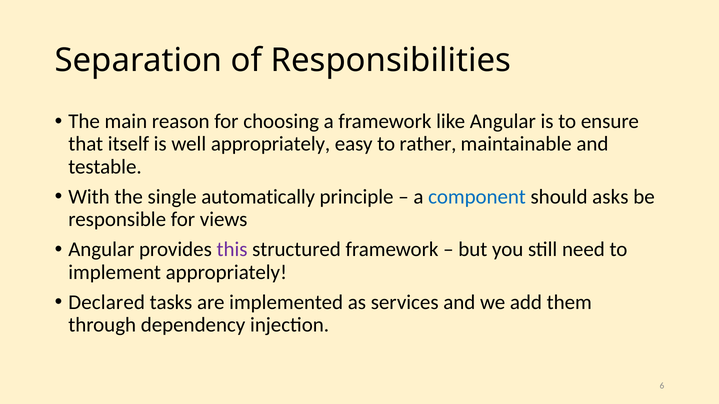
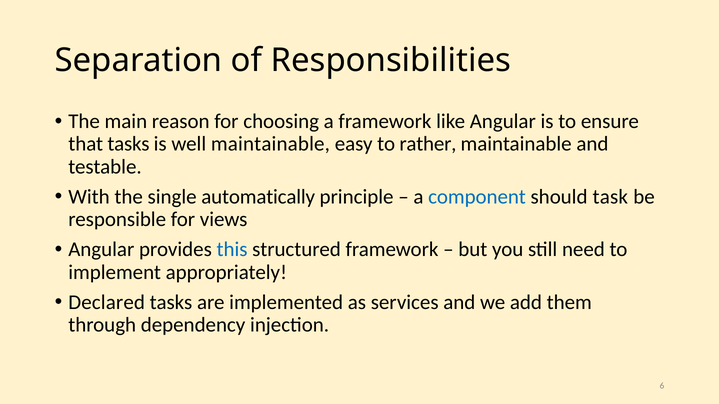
that itself: itself -> tasks (129, 144)
well appropriately: appropriately -> maintainable (270, 144)
asks: asks -> task (610, 197)
this colour: purple -> blue (232, 250)
